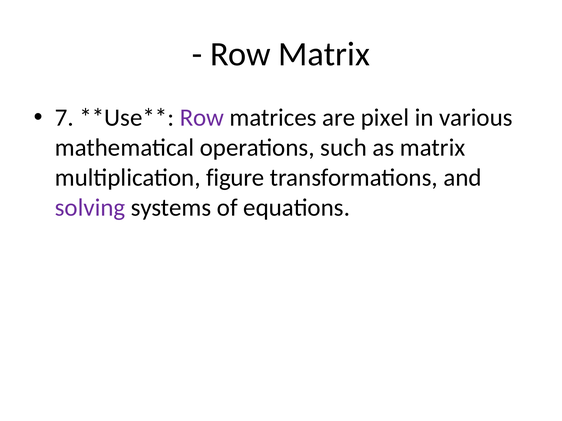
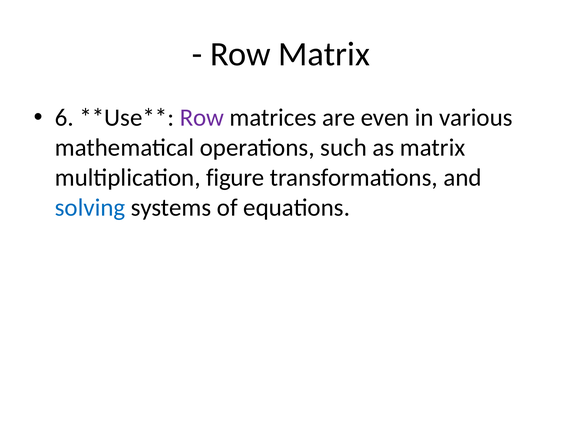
7: 7 -> 6 (64, 118)
pixel: pixel -> even (385, 118)
solving colour: purple -> blue (90, 208)
